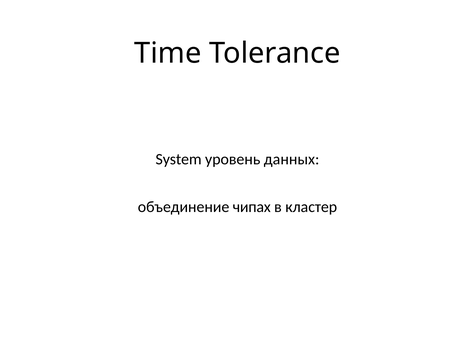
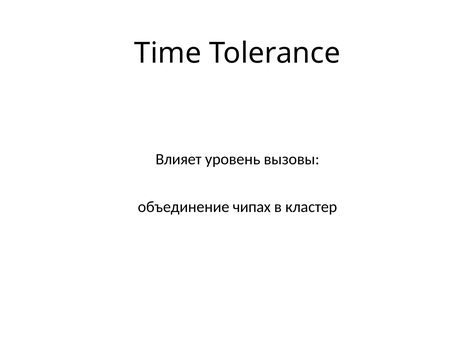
System: System -> Влияет (179, 159)
данных: данных -> вызовы (292, 159)
